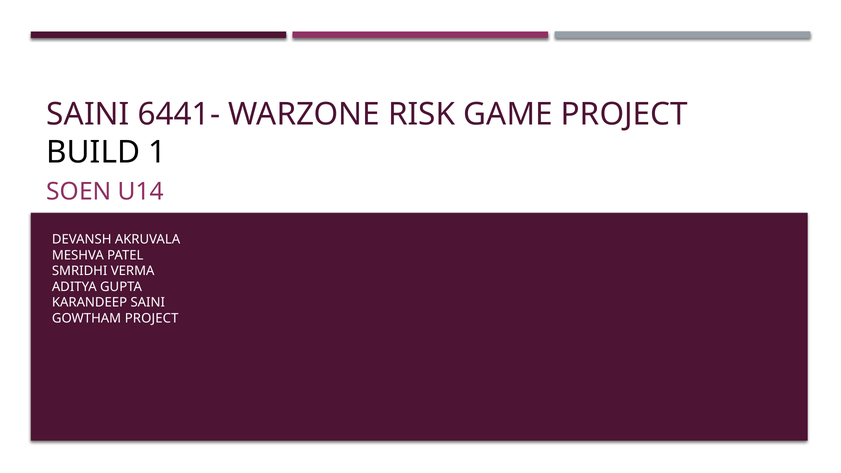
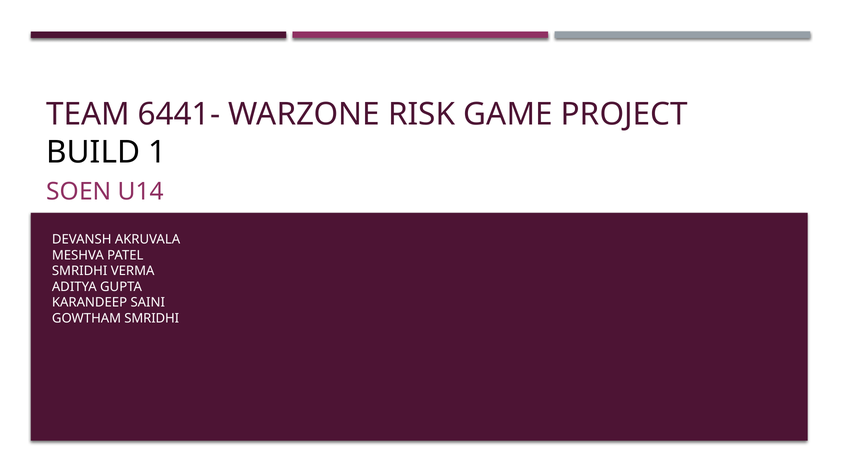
SAINI: SAINI -> TEAM (88, 114)
GOWTHAM PROJECT: PROJECT -> SMRIDHI (152, 318)
